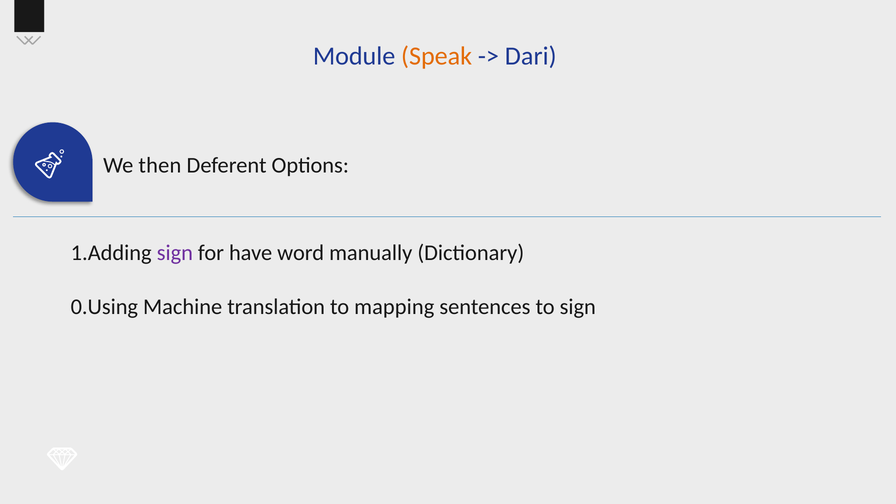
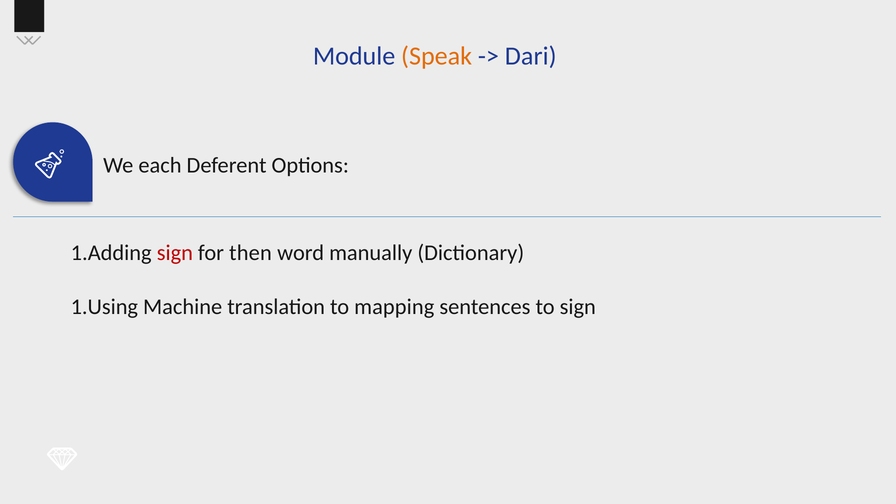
then: then -> each (160, 165)
sign colour: purple -> red (175, 253)
have: have -> then (250, 253)
0.Using: 0.Using -> 1.Using (104, 307)
